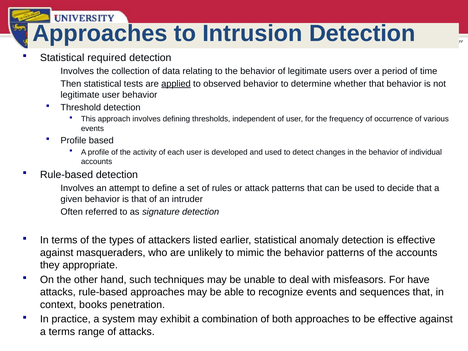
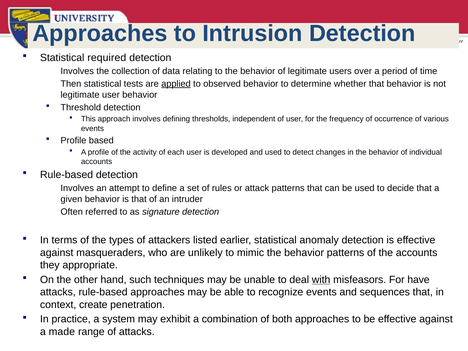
with underline: none -> present (321, 280)
books: books -> create (93, 305)
a terms: terms -> made (62, 332)
